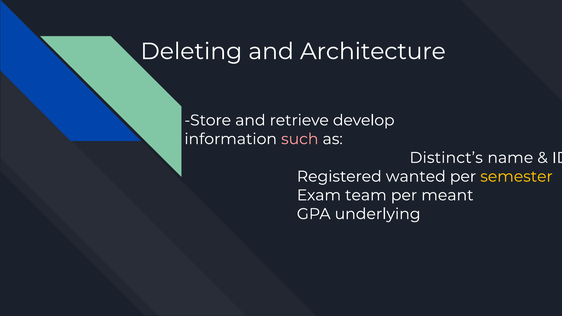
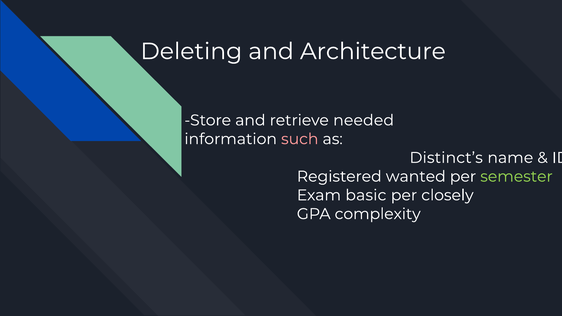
develop: develop -> needed (364, 120)
semester colour: yellow -> light green (516, 177)
team: team -> basic (366, 195)
meant: meant -> closely (447, 195)
underlying: underlying -> complexity (378, 214)
